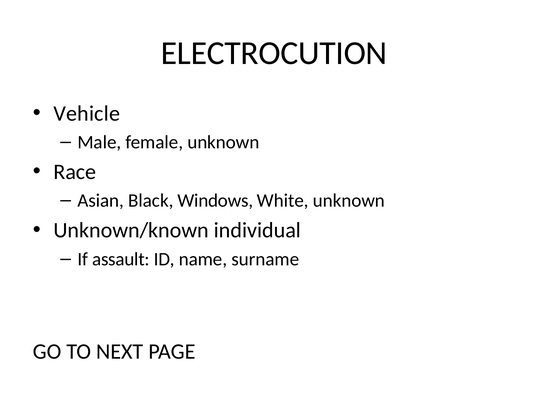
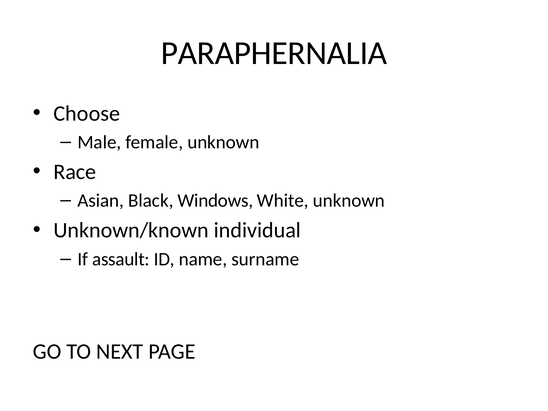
ELECTROCUTION: ELECTROCUTION -> PARAPHERNALIA (274, 53)
Vehicle: Vehicle -> Choose (87, 113)
